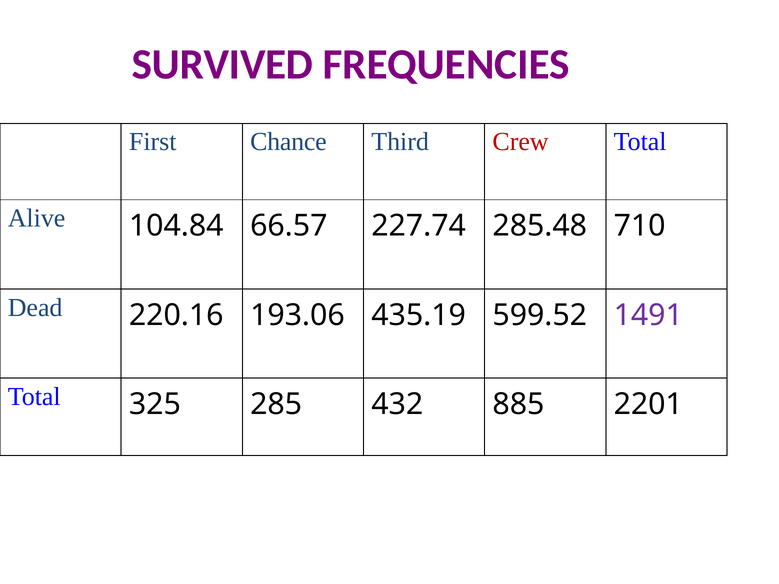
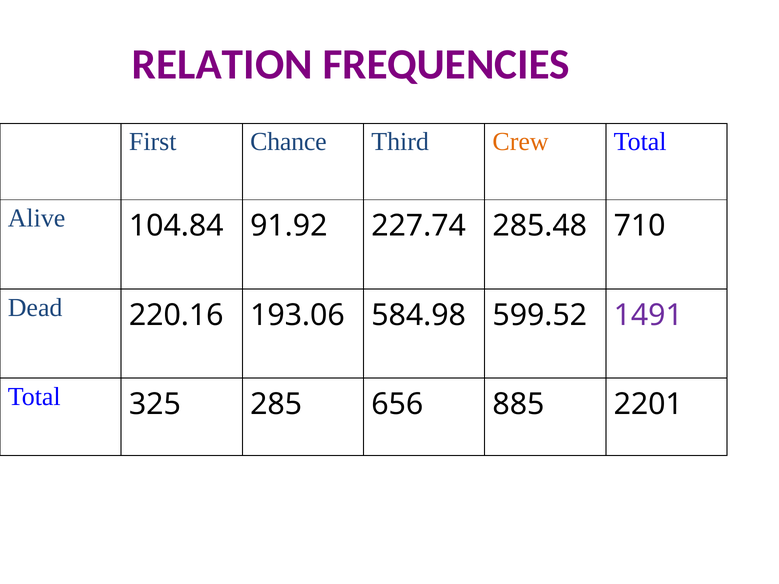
SURVIVED: SURVIVED -> RELATION (222, 65)
Crew colour: red -> orange (521, 142)
66.57: 66.57 -> 91.92 (289, 226)
435.19: 435.19 -> 584.98 (419, 315)
432: 432 -> 656 (397, 404)
